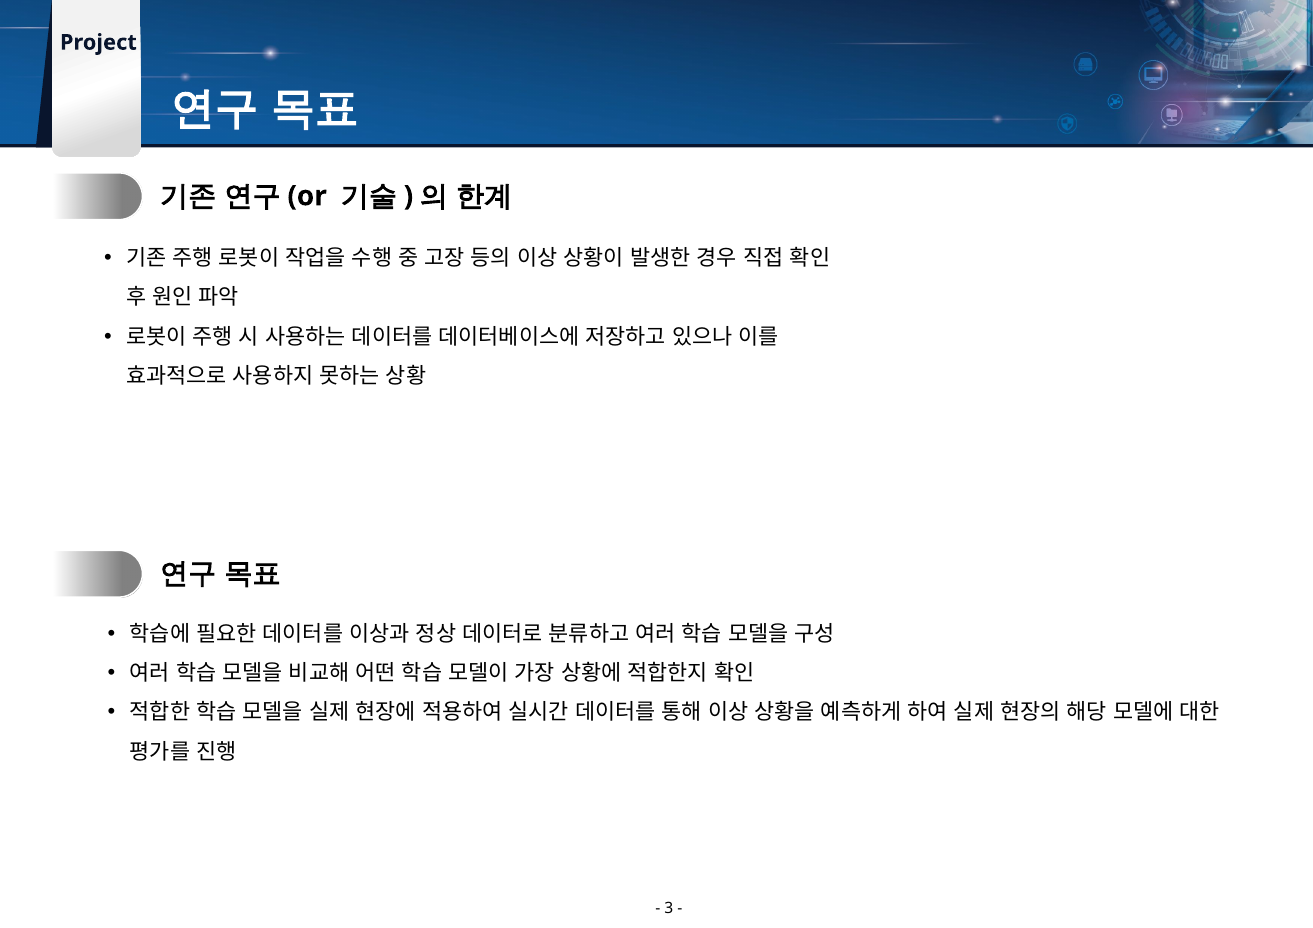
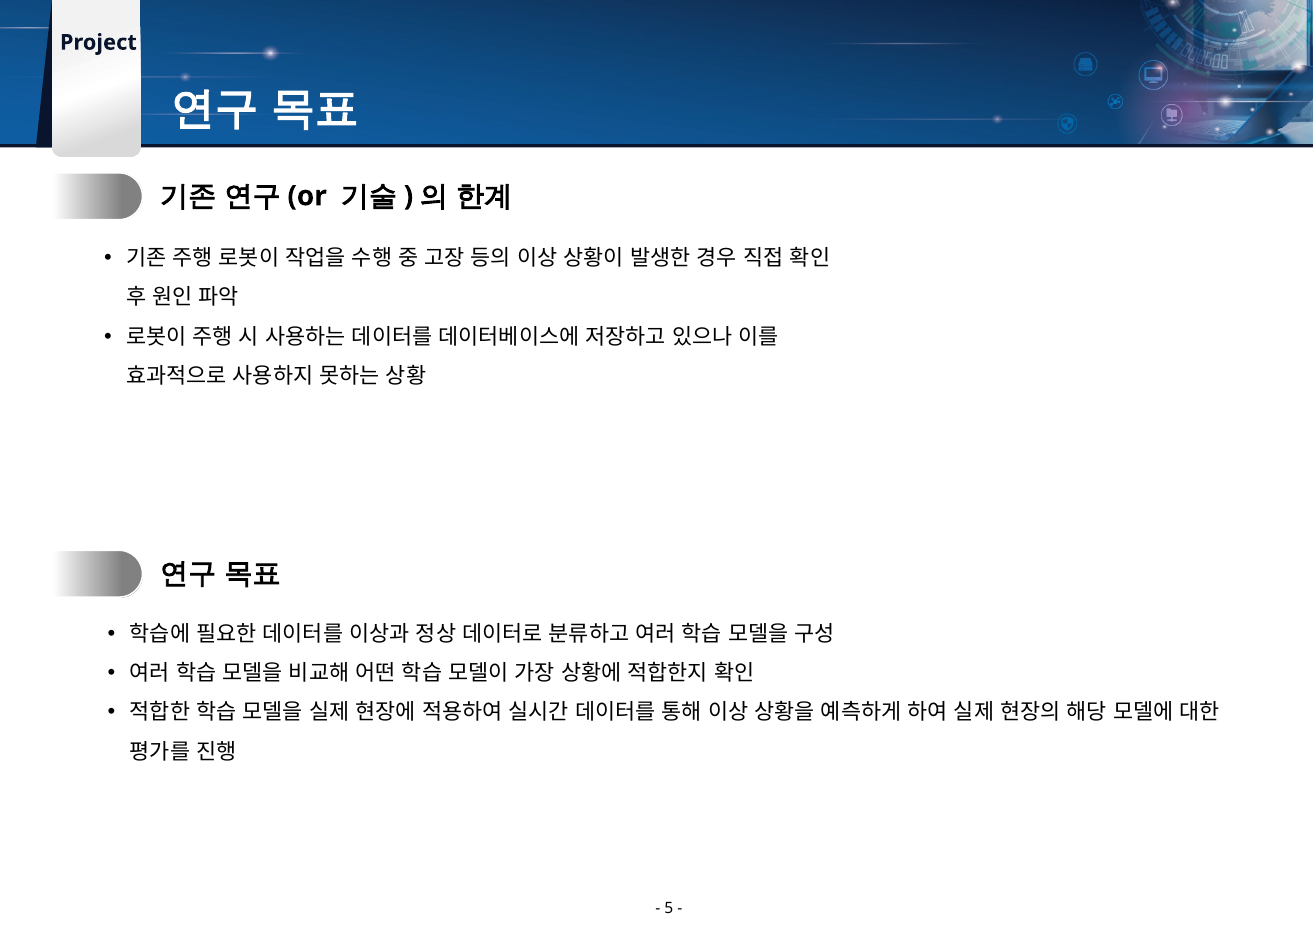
3: 3 -> 5 (669, 908)
